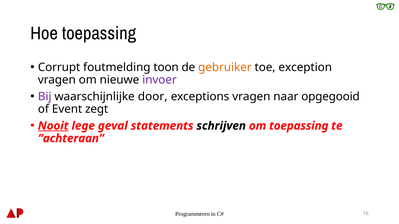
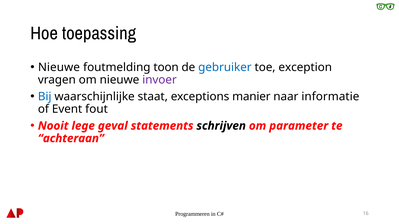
Corrupt: Corrupt -> Nieuwe (59, 67)
gebruiker colour: orange -> blue (225, 67)
Bij colour: purple -> blue (45, 97)
door: door -> staat (153, 97)
exceptions vragen: vragen -> manier (251, 97)
opgegooid: opgegooid -> informatie (330, 97)
zegt: zegt -> fout (97, 109)
Nooit underline: present -> none (53, 126)
om toepassing: toepassing -> parameter (299, 126)
